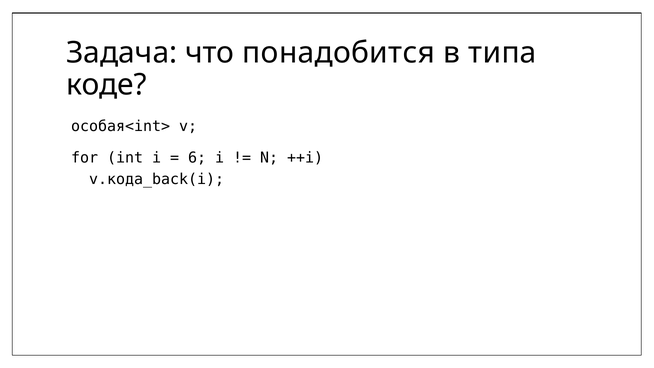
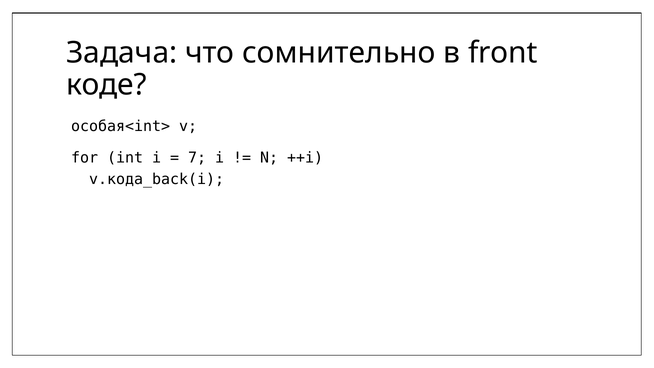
понадобится: понадобится -> сомнительно (339, 53)
типа: типа -> front (503, 53)
6: 6 -> 7 (197, 158)
